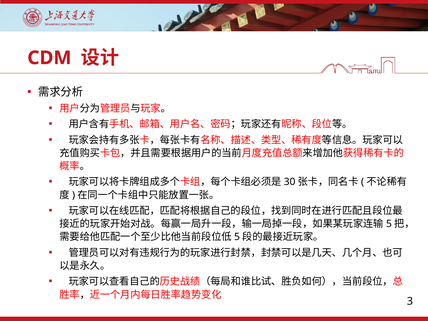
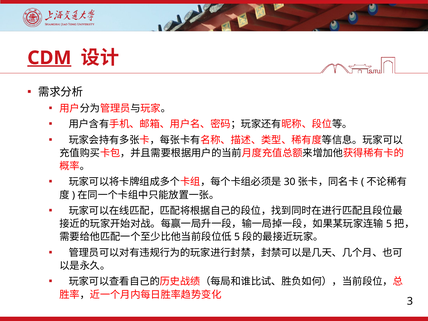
CDM underline: none -> present (49, 58)
